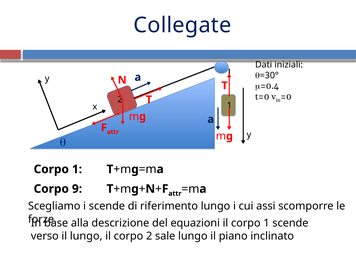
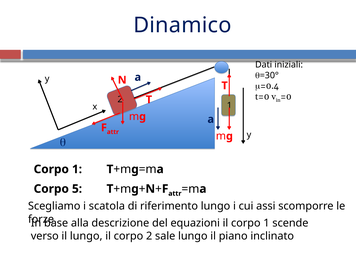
Collegate: Collegate -> Dinamico (182, 25)
9: 9 -> 5 (77, 189)
i scende: scende -> scatola (107, 206)
